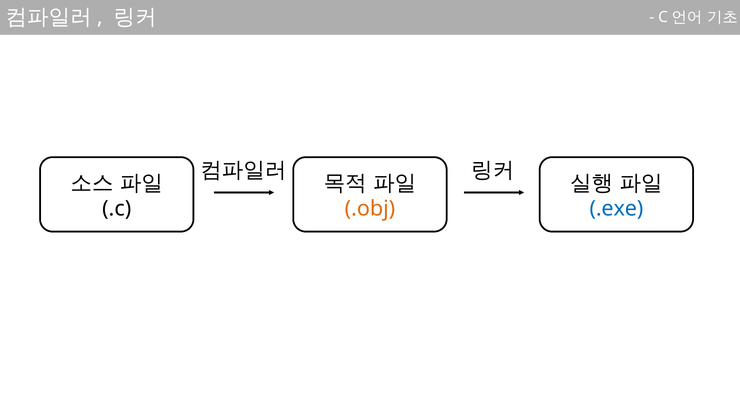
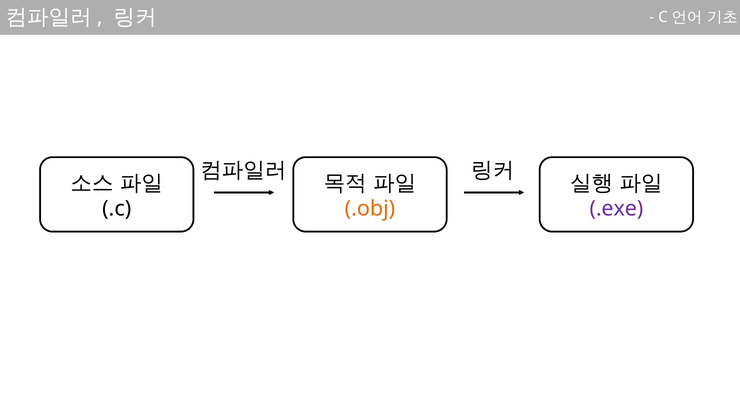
.exe colour: blue -> purple (616, 209)
